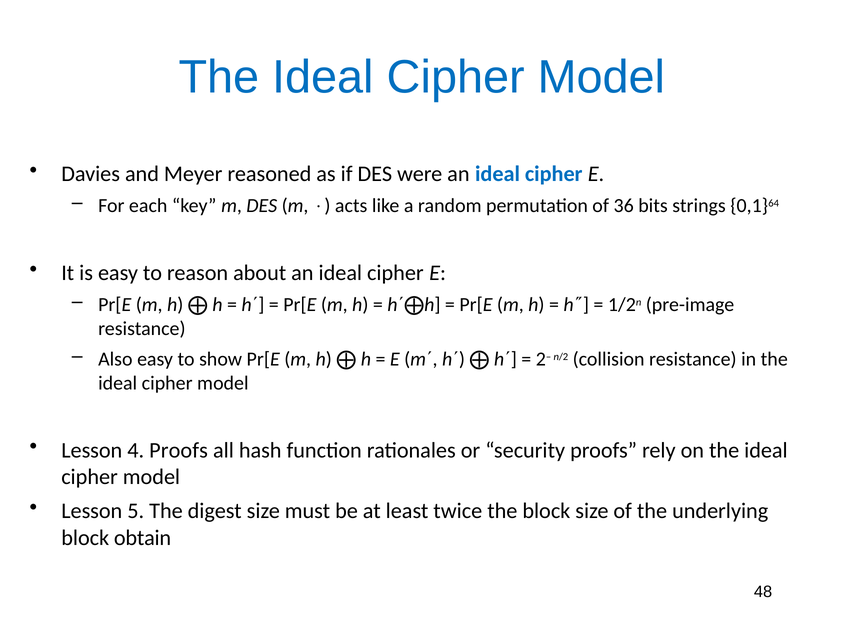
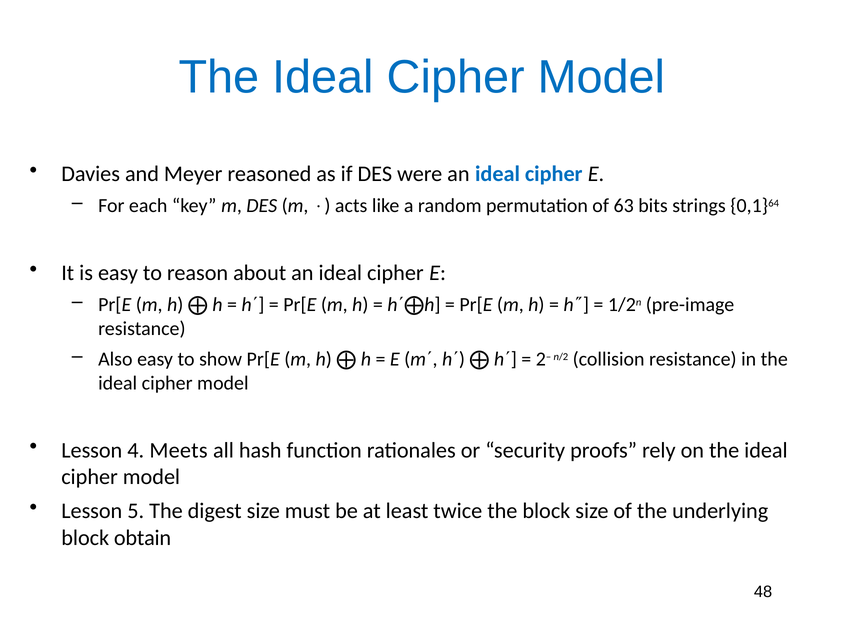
36: 36 -> 63 (624, 206)
4 Proofs: Proofs -> Meets (178, 450)
